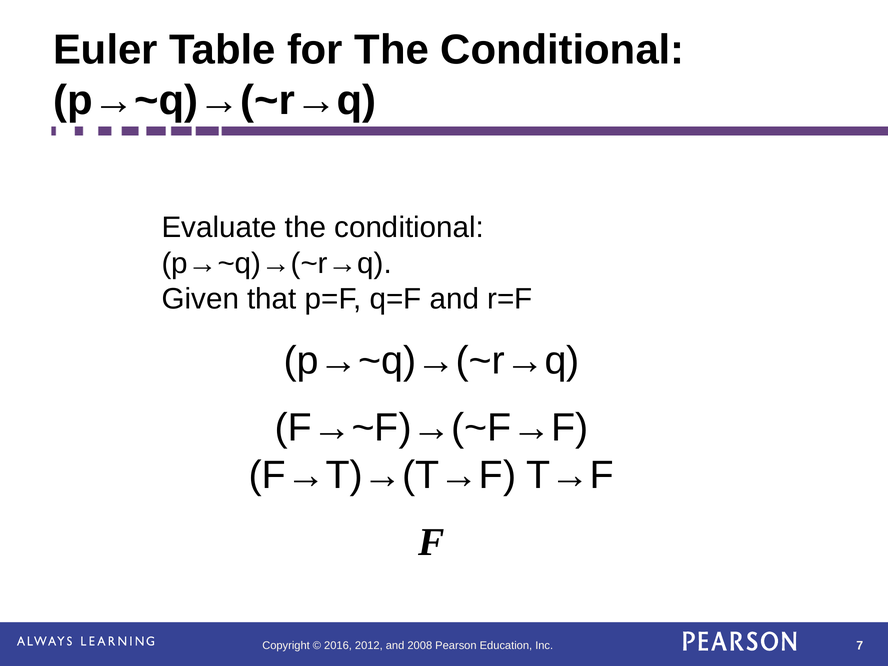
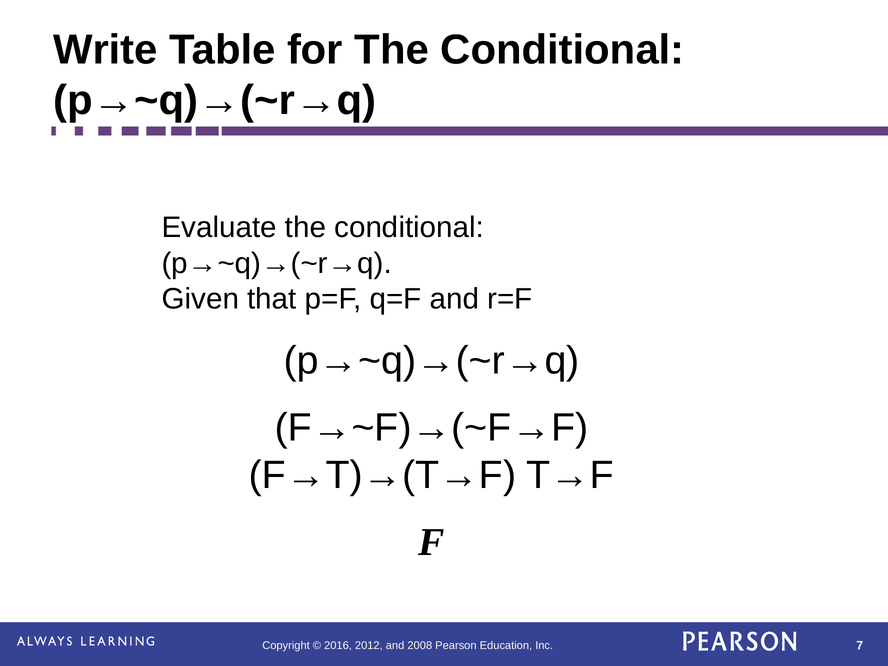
Euler: Euler -> Write (105, 50)
